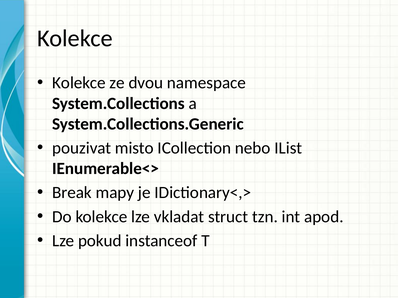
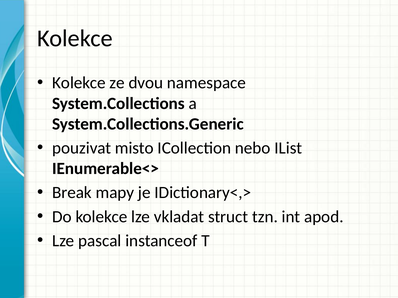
pokud: pokud -> pascal (100, 241)
